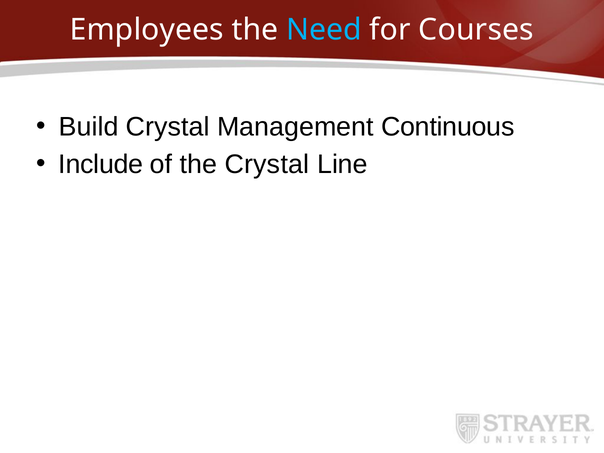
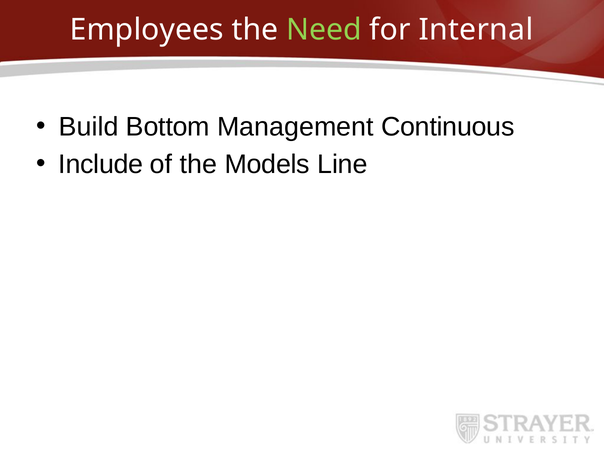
Need colour: light blue -> light green (324, 30)
Courses: Courses -> Internal (476, 30)
Build Crystal: Crystal -> Bottom (168, 127)
the Crystal: Crystal -> Models (267, 164)
